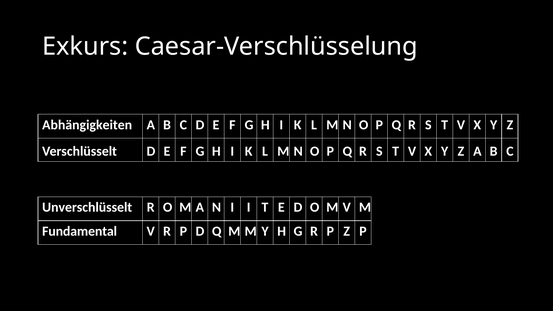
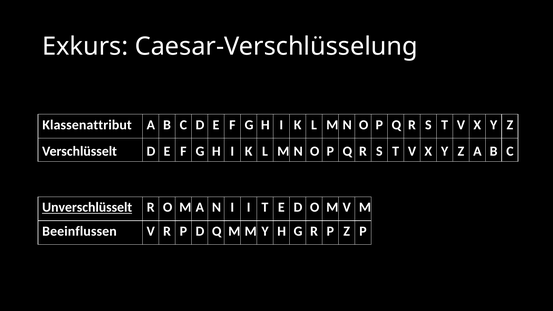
Abhängigkeiten: Abhängigkeiten -> Klassenattribut (87, 125)
Unverschlüsselt underline: none -> present (87, 207)
Fundamental: Fundamental -> Beeinflussen (79, 231)
